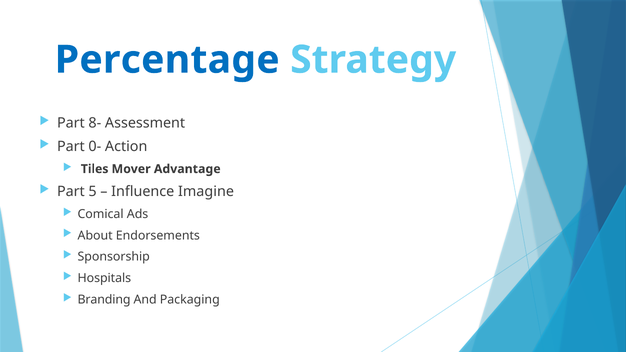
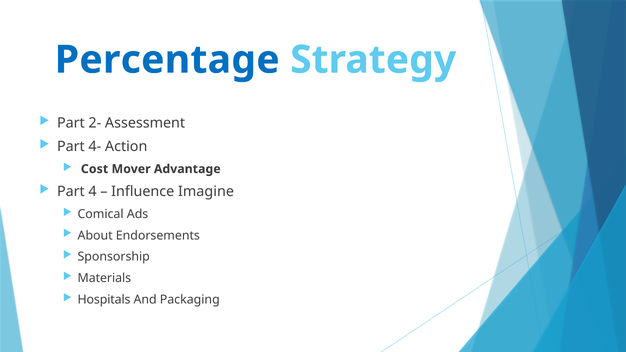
8-: 8- -> 2- (95, 123)
0-: 0- -> 4- (95, 147)
Tiles: Tiles -> Cost (95, 169)
5: 5 -> 4 (93, 192)
Hospitals: Hospitals -> Materials (104, 278)
Branding: Branding -> Hospitals (104, 300)
